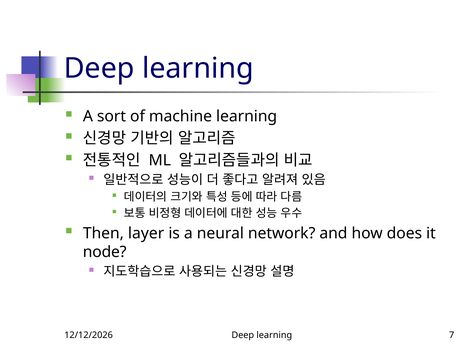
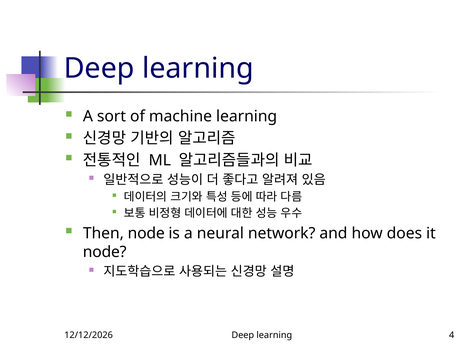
Then layer: layer -> node (146, 233)
7: 7 -> 4 (452, 335)
